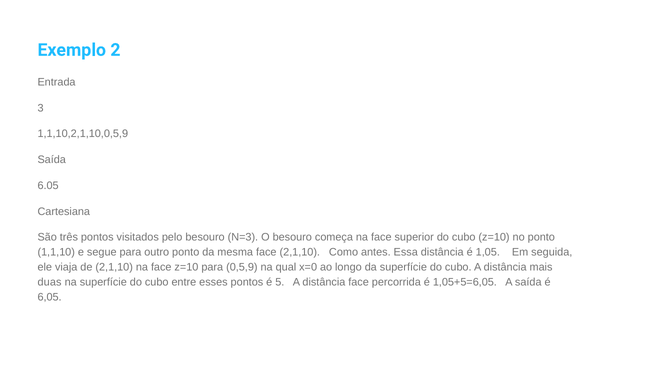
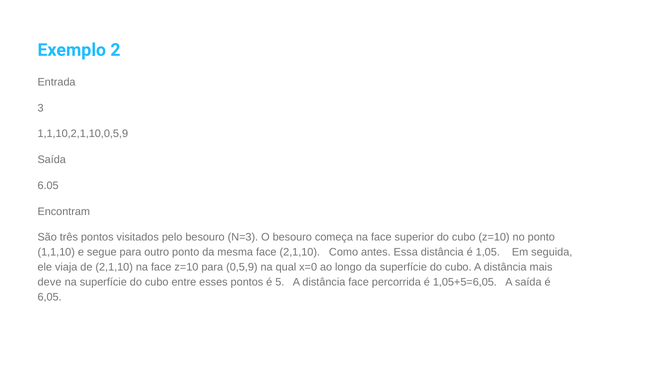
Cartesiana: Cartesiana -> Encontram (64, 212)
duas: duas -> deve (50, 283)
